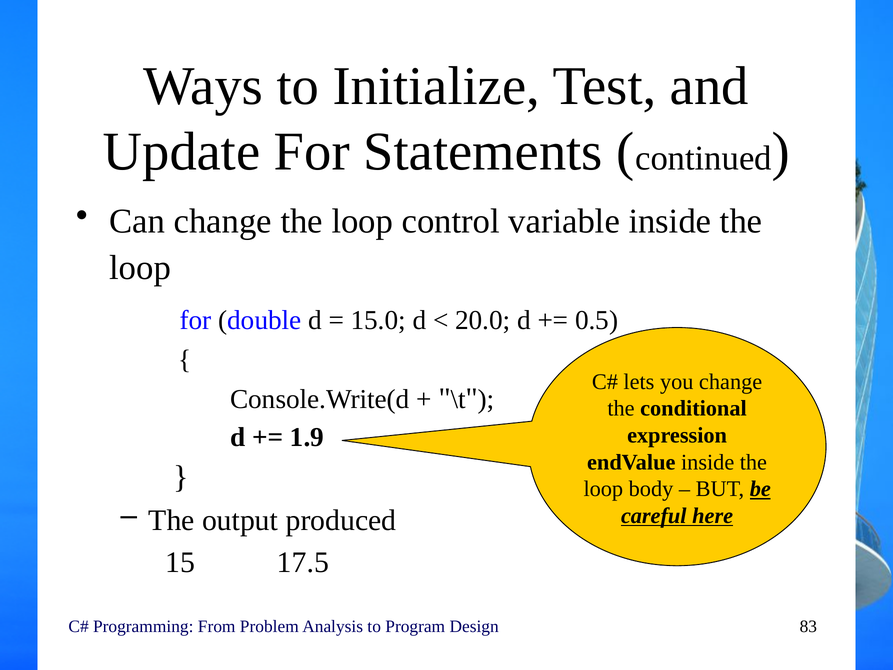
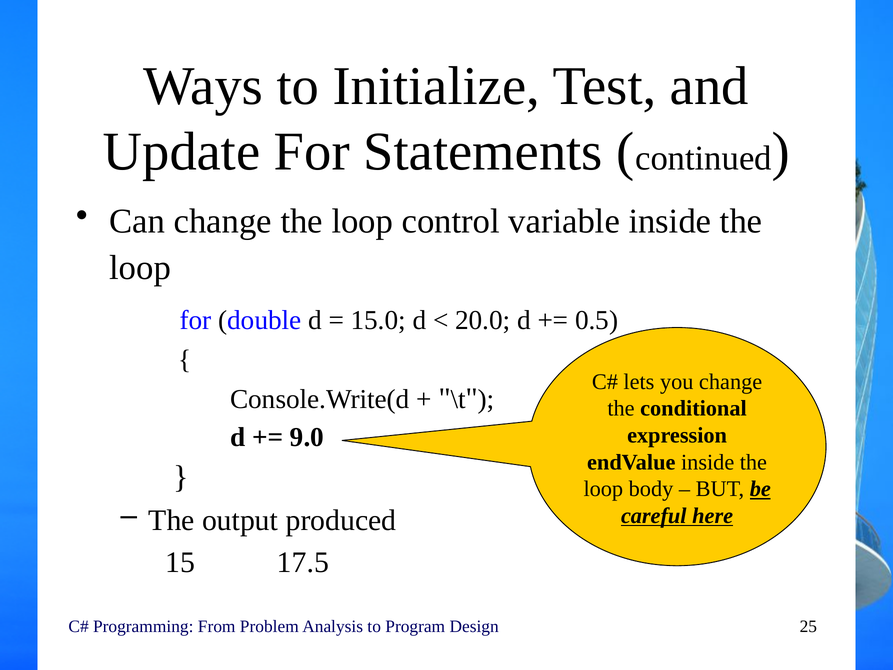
1.9: 1.9 -> 9.0 (307, 437)
83: 83 -> 25 (808, 626)
